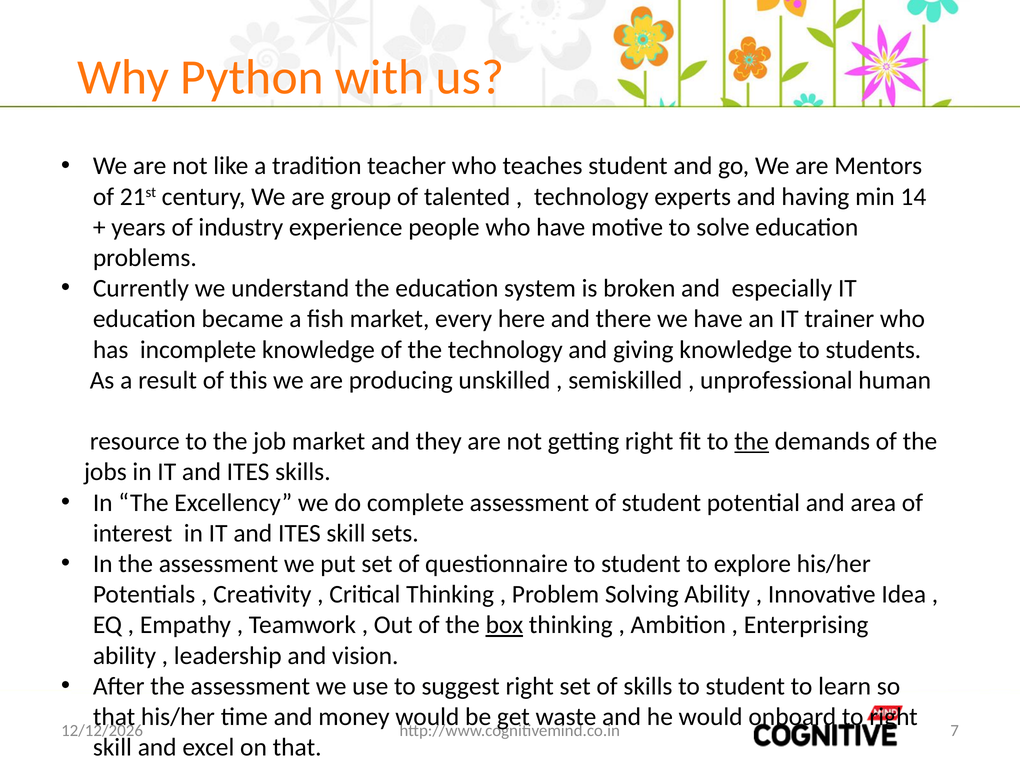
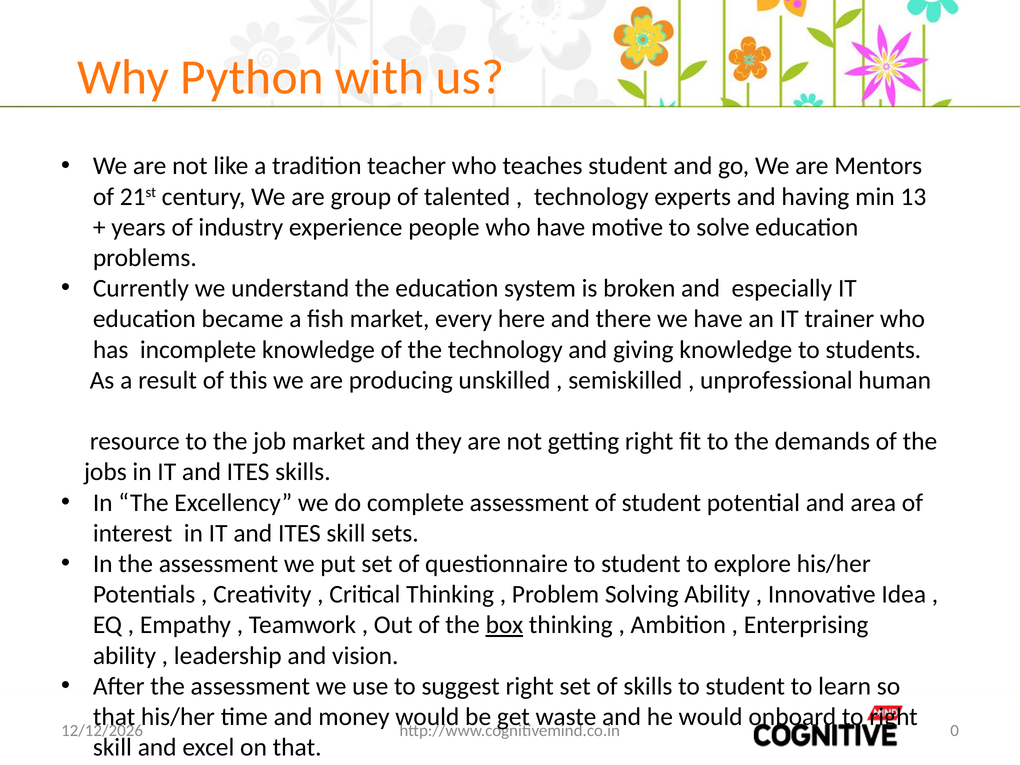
14: 14 -> 13 (913, 197)
the underline: present -> none (752, 441)
7: 7 -> 0 (955, 730)
